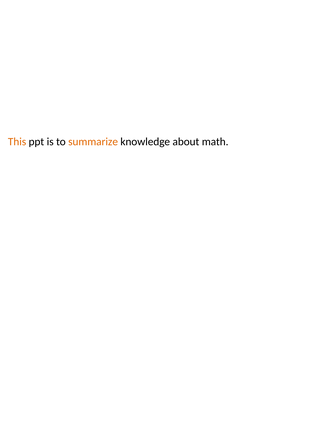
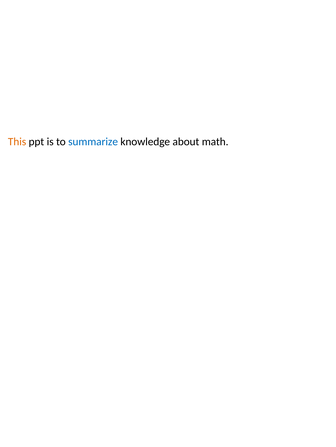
summarize colour: orange -> blue (93, 142)
